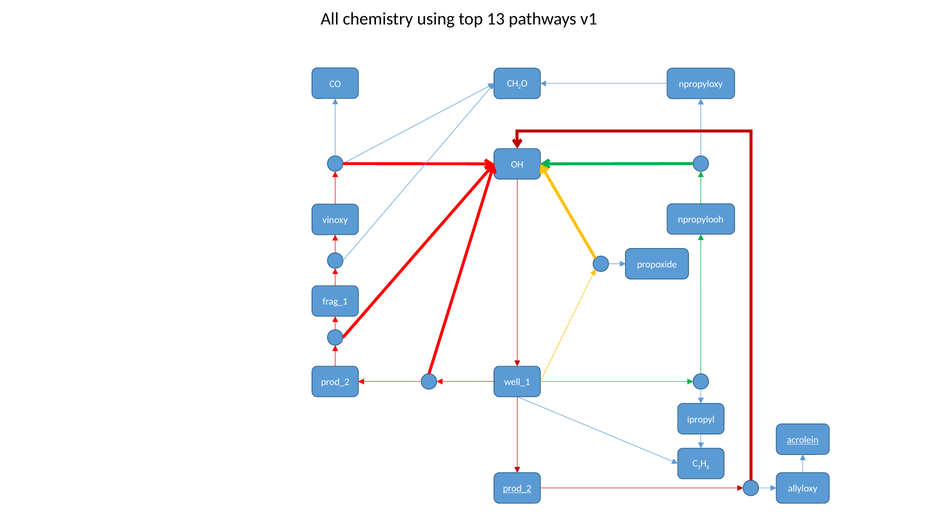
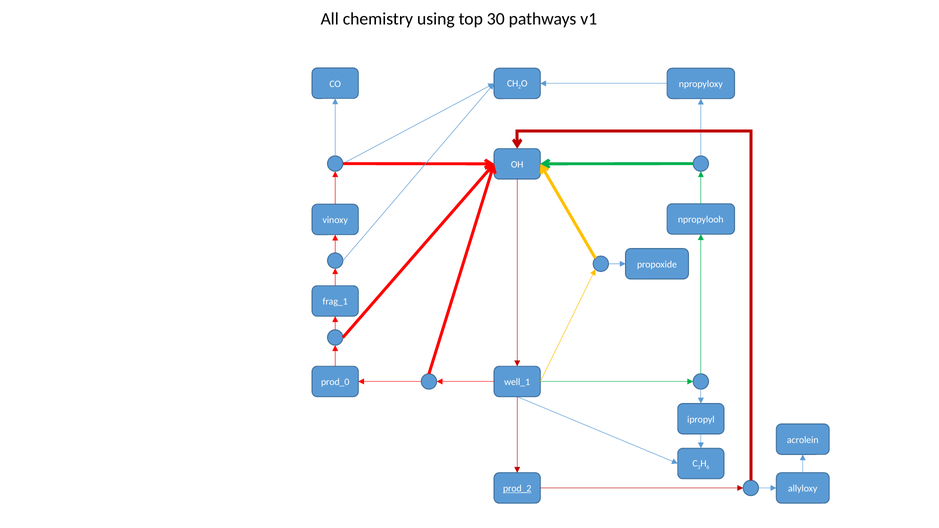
13: 13 -> 30 (496, 19)
prod_2: prod_2 -> prod_0 (335, 382)
acrolein underline: present -> none (803, 440)
